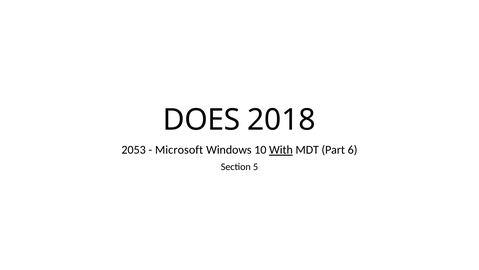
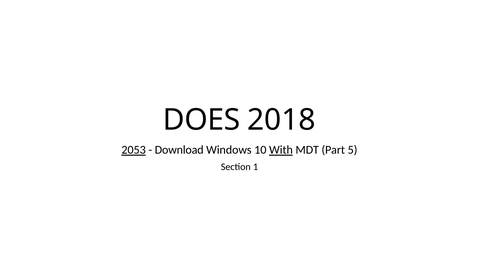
2053 underline: none -> present (134, 150)
Microsoft: Microsoft -> Download (179, 150)
6: 6 -> 5 (353, 150)
5: 5 -> 1 (256, 167)
